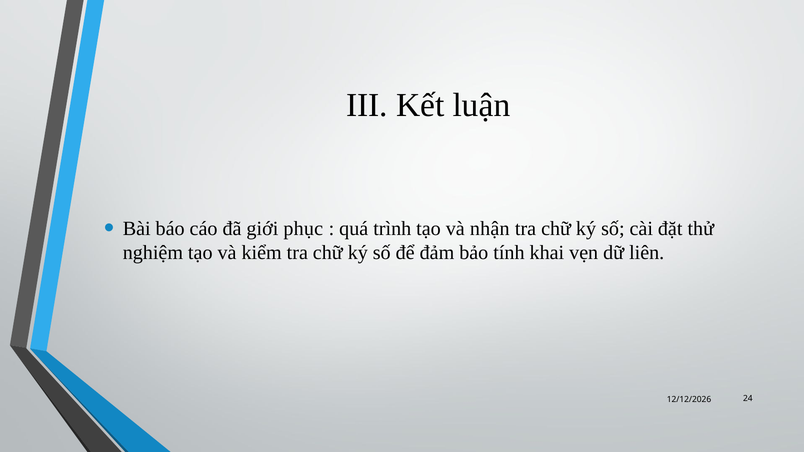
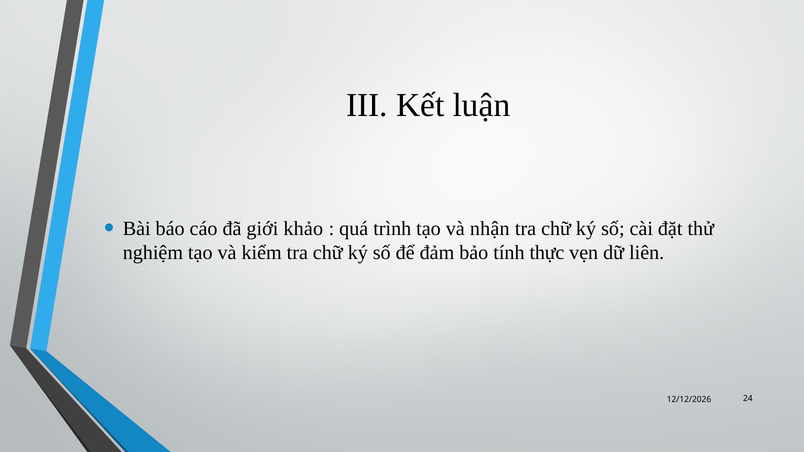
phục: phục -> khảo (303, 229)
khai: khai -> thực (547, 253)
